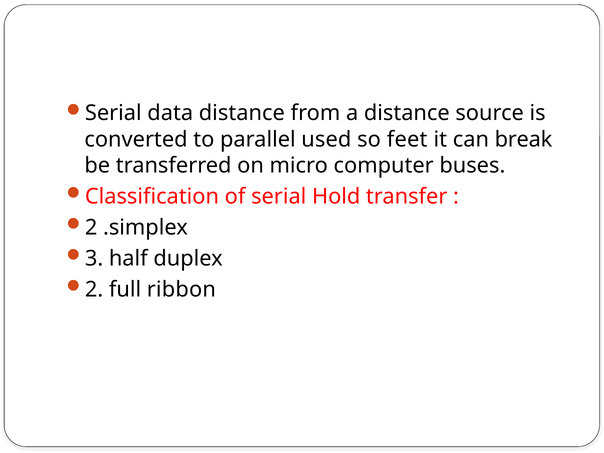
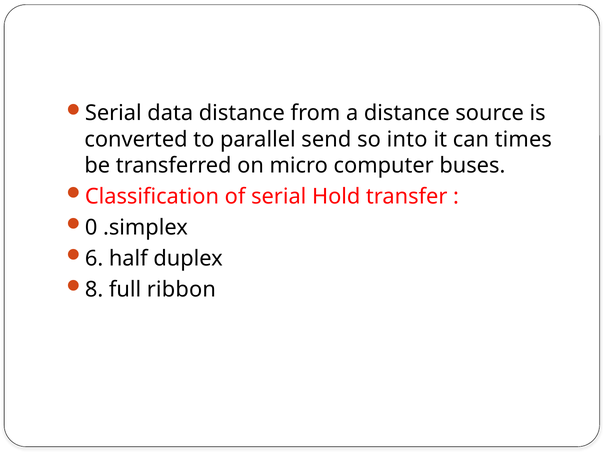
used: used -> send (326, 139)
feet: feet -> into (407, 139)
break: break -> times (523, 139)
2: 2 -> 0 (91, 228)
3: 3 -> 6 (94, 259)
2: 2 -> 8 (94, 290)
